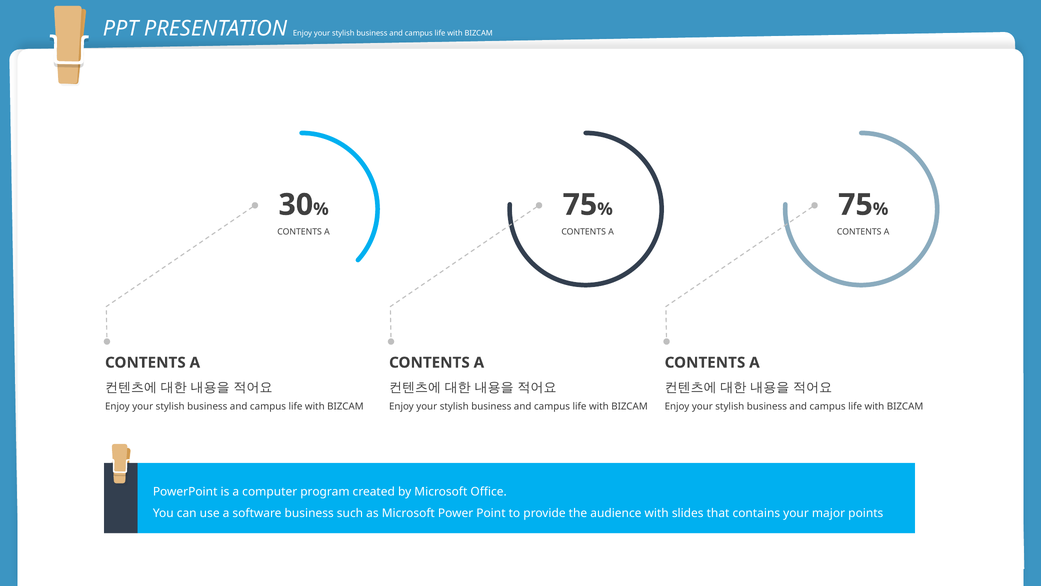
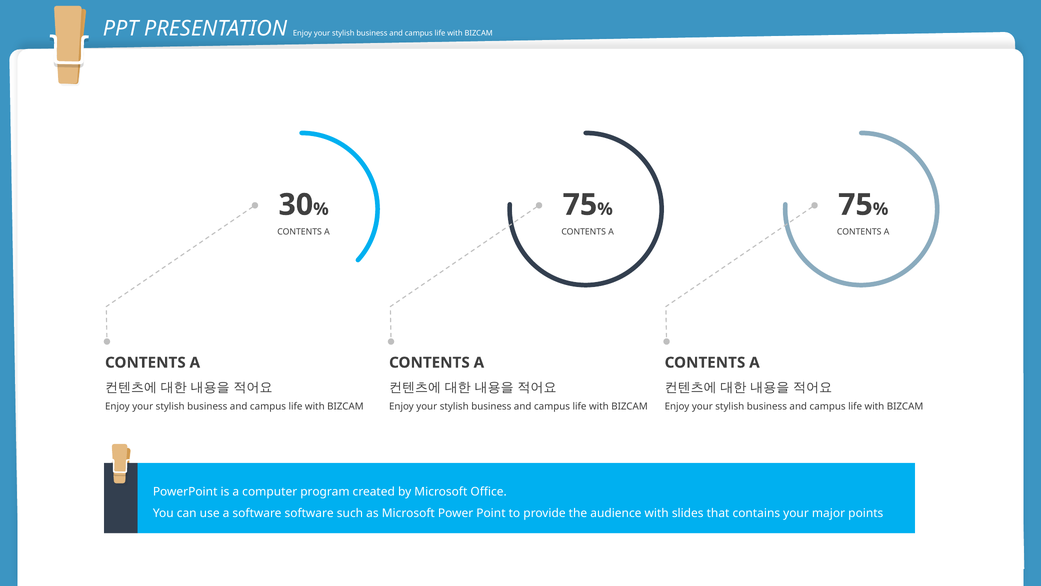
software business: business -> software (309, 513)
